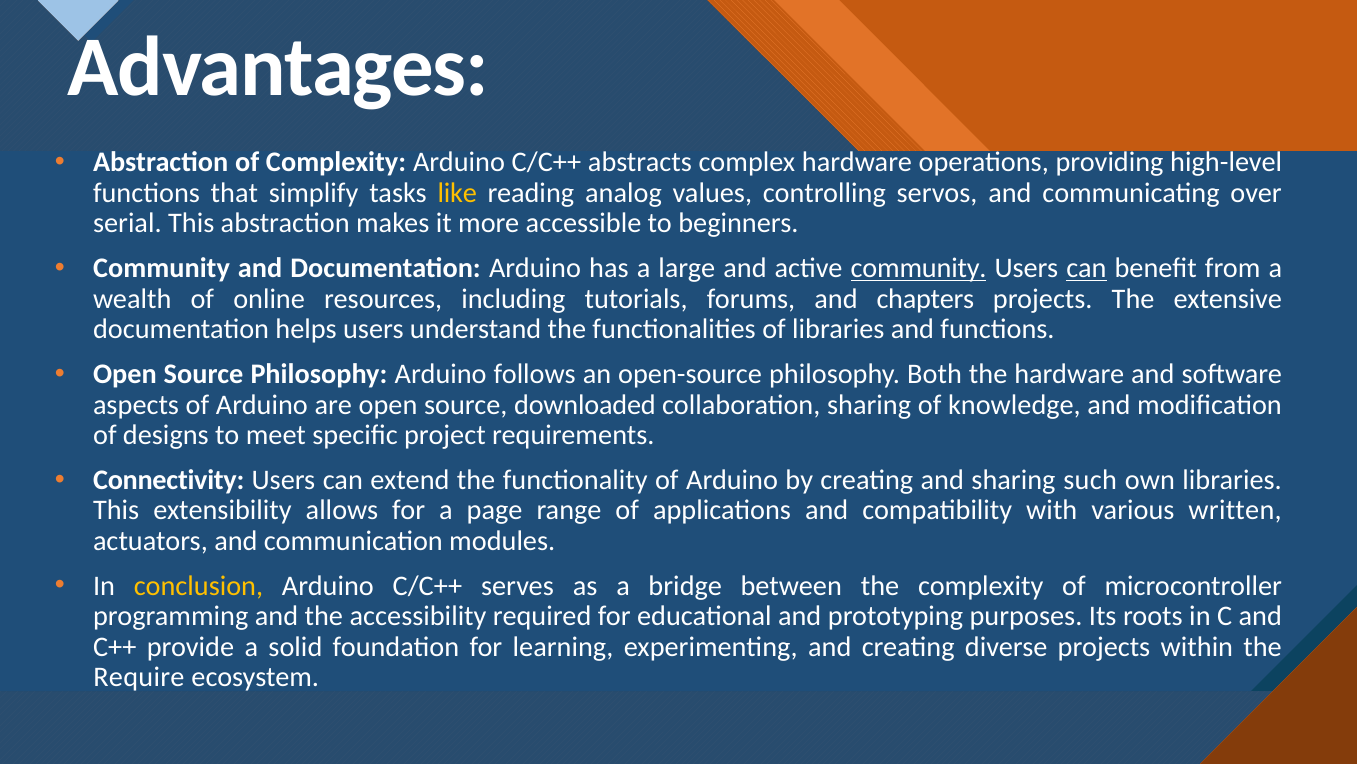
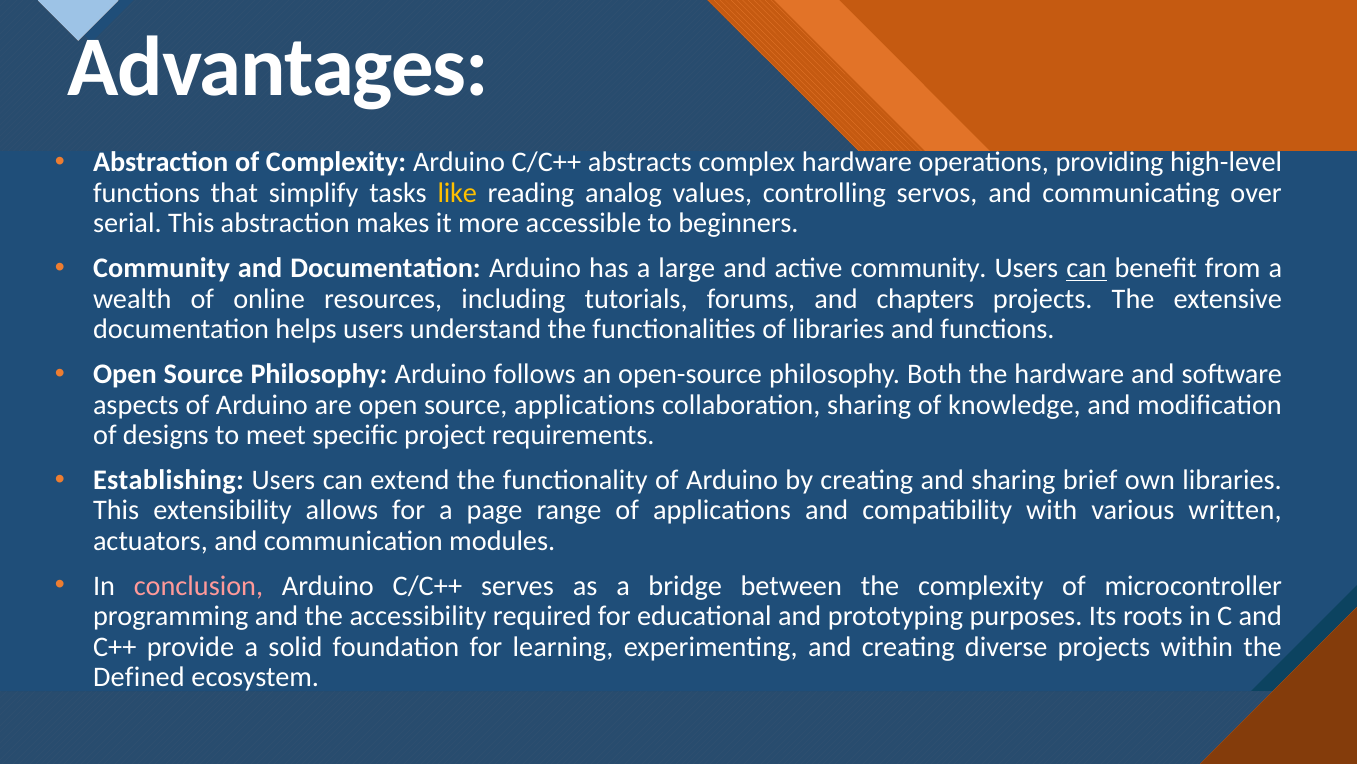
community underline: present -> none (919, 268)
source downloaded: downloaded -> applications (585, 404)
Connectivity: Connectivity -> Establishing (168, 480)
such: such -> brief (1090, 480)
conclusion colour: yellow -> pink (198, 585)
Require: Require -> Defined (139, 677)
